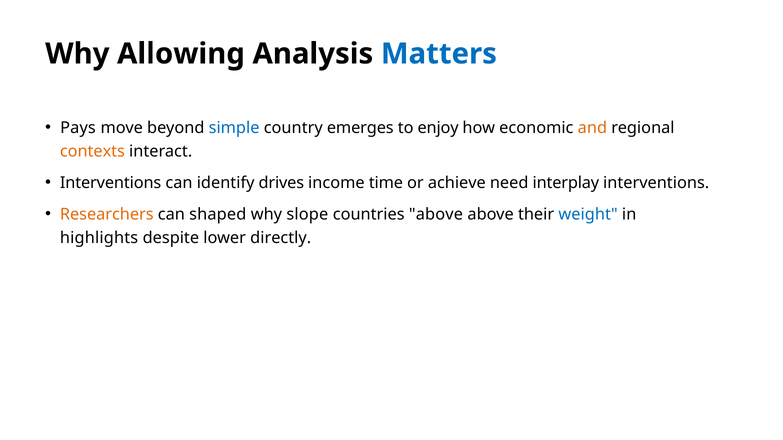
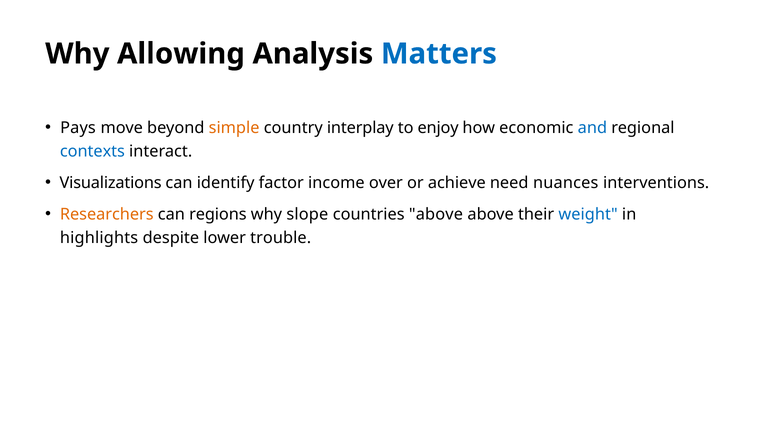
simple colour: blue -> orange (234, 128)
emerges: emerges -> interplay (360, 128)
and colour: orange -> blue (592, 128)
contexts colour: orange -> blue (92, 151)
Interventions: Interventions -> Visualizations (111, 183)
drives: drives -> factor (281, 183)
time: time -> over (386, 183)
interplay: interplay -> nuances (566, 183)
shaped: shaped -> regions (218, 215)
directly: directly -> trouble (281, 238)
